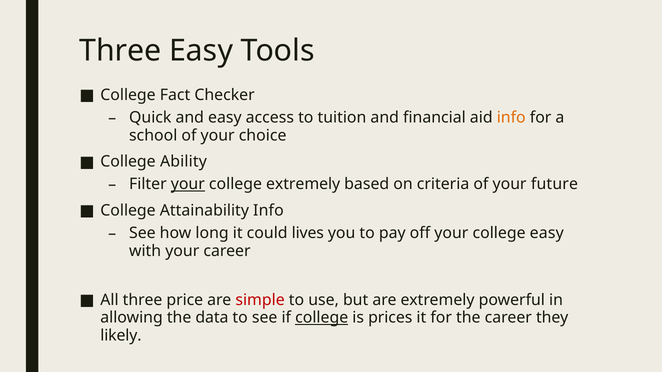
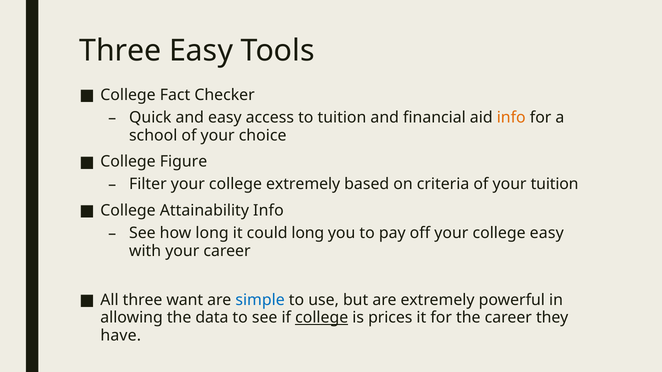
Ability: Ability -> Figure (184, 162)
your underline: present -> none (188, 184)
your future: future -> tuition (555, 184)
could lives: lives -> long (308, 233)
price: price -> want (185, 300)
simple colour: red -> blue (260, 300)
likely: likely -> have (121, 336)
